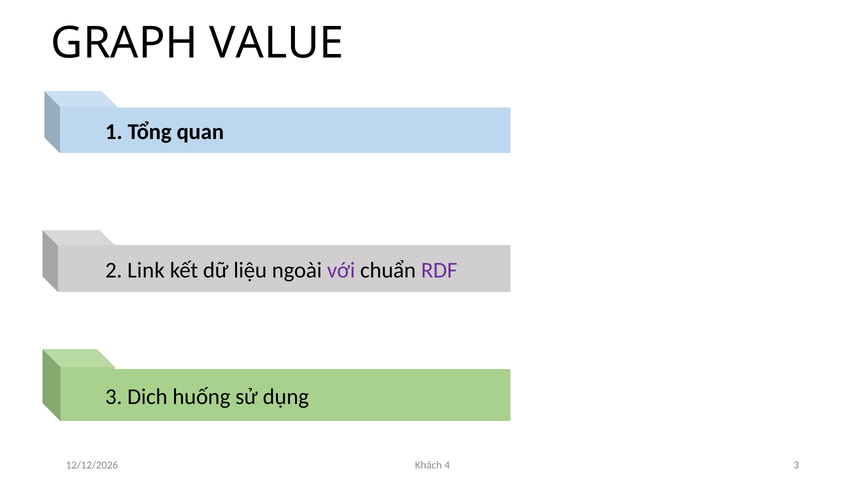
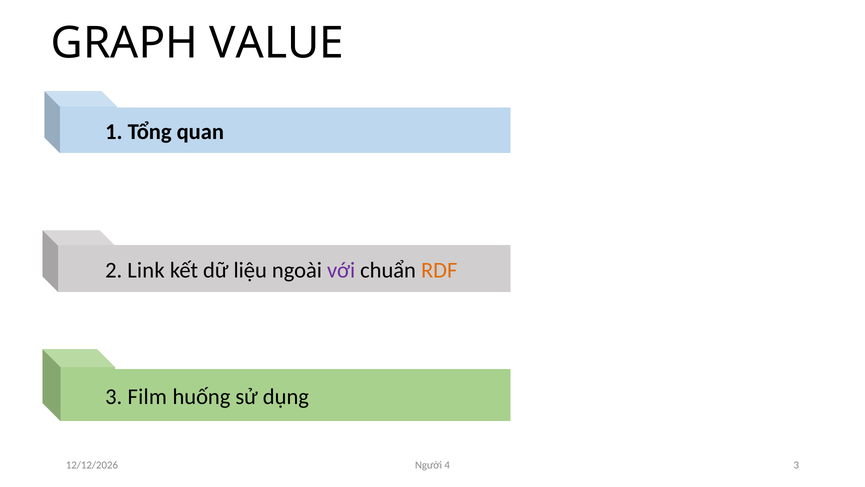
RDF colour: purple -> orange (439, 270)
Dich: Dich -> Film (147, 396)
Khách: Khách -> Người (429, 465)
